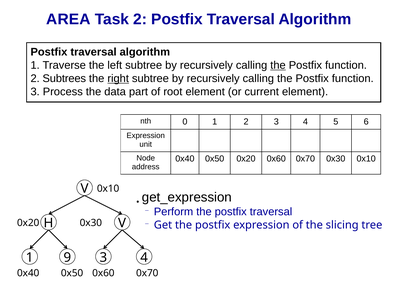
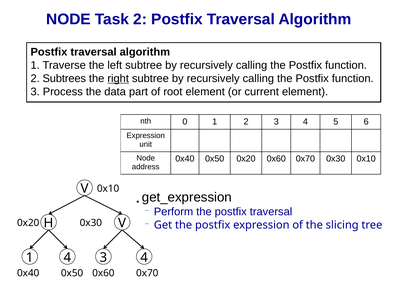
AREA: AREA -> NODE (68, 19)
the underline: present -> none (278, 65)
1 9: 9 -> 4 (67, 258)
